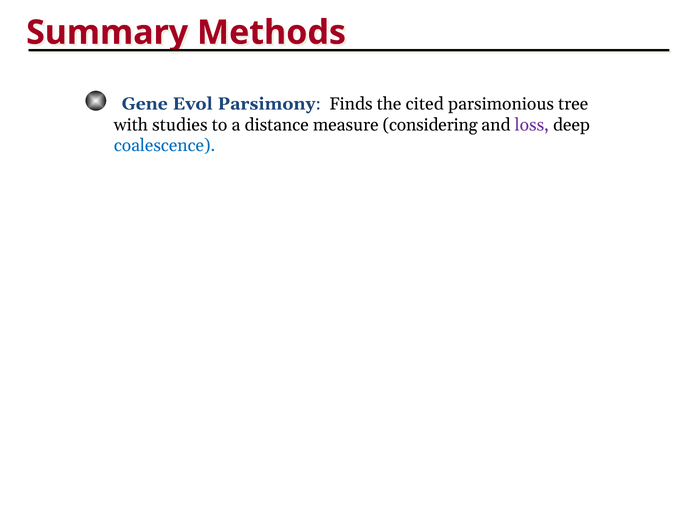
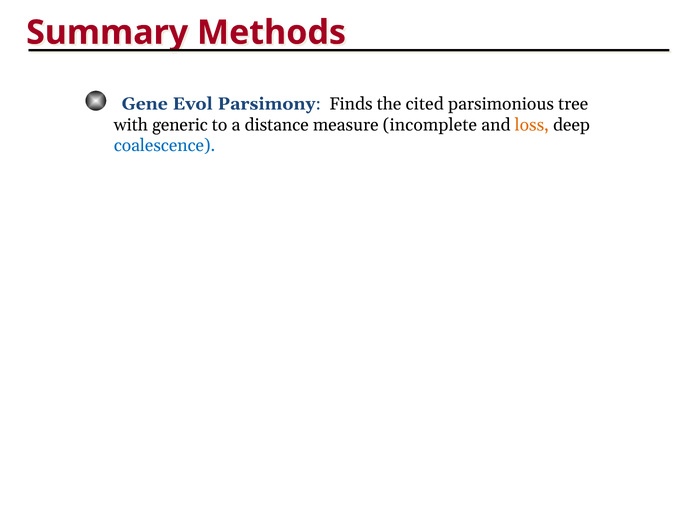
studies: studies -> generic (180, 125)
considering: considering -> incomplete (430, 125)
loss colour: purple -> orange (532, 125)
